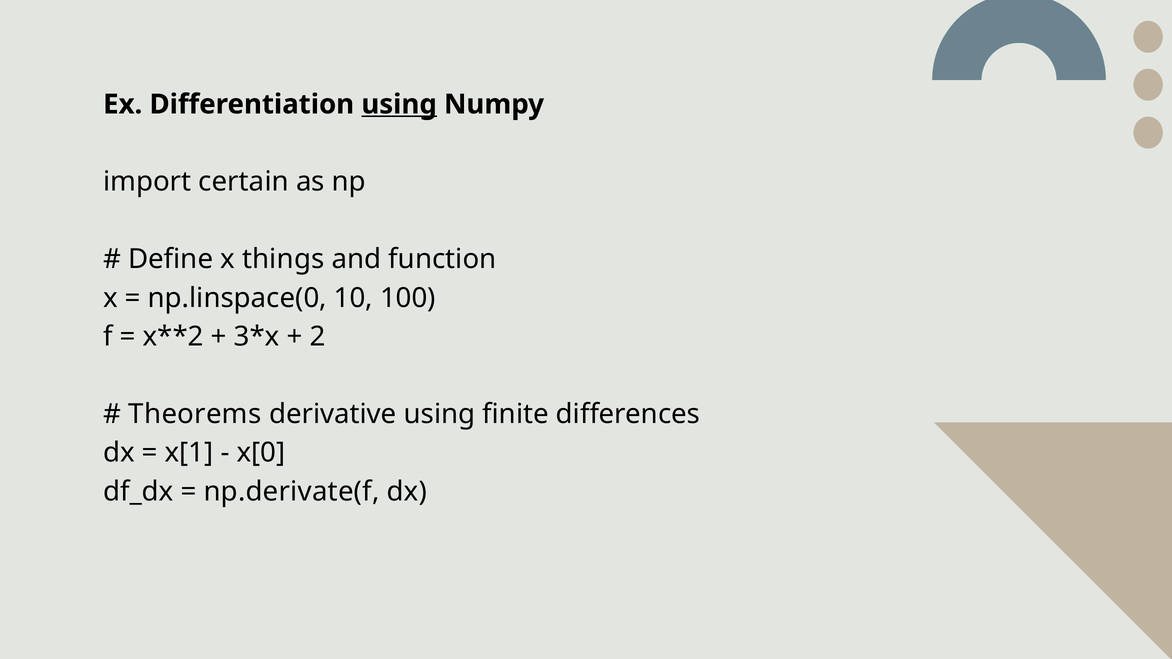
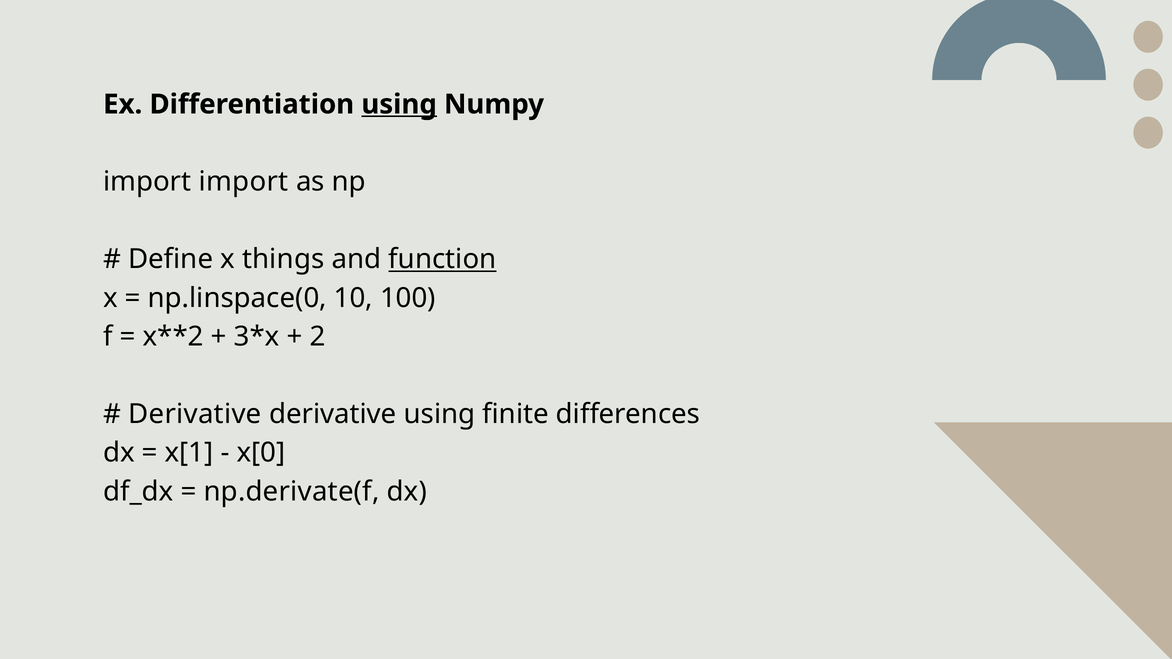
import certain: certain -> import (243, 182)
function underline: none -> present (442, 259)
Theorems: Theorems -> Derivative (195, 414)
